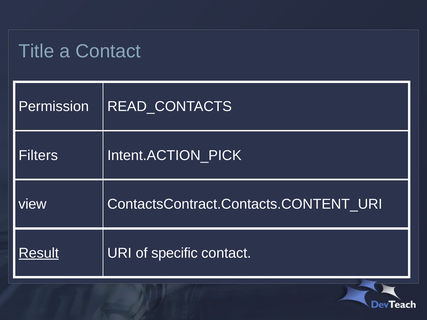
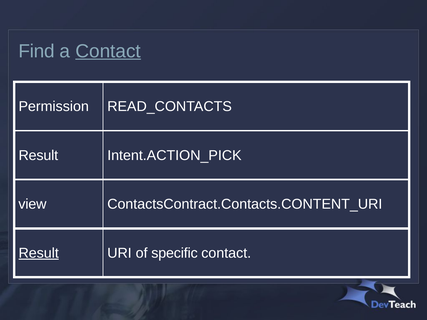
Title: Title -> Find (37, 51)
Contact underline: none -> present (108, 51)
Filters: Filters -> Result (38, 155)
